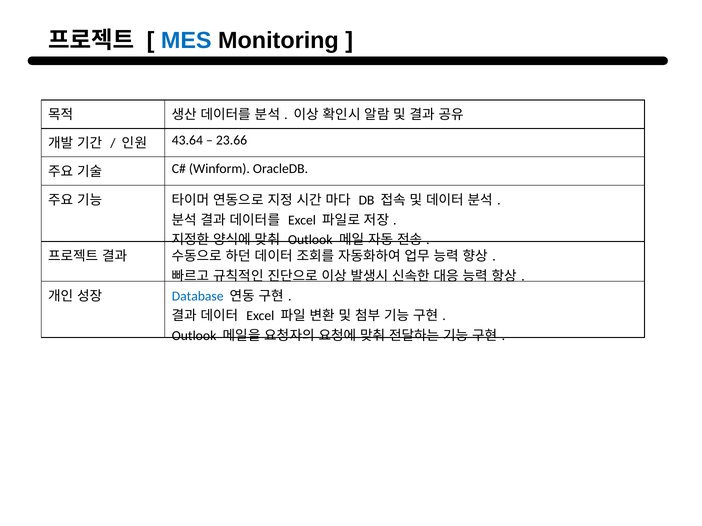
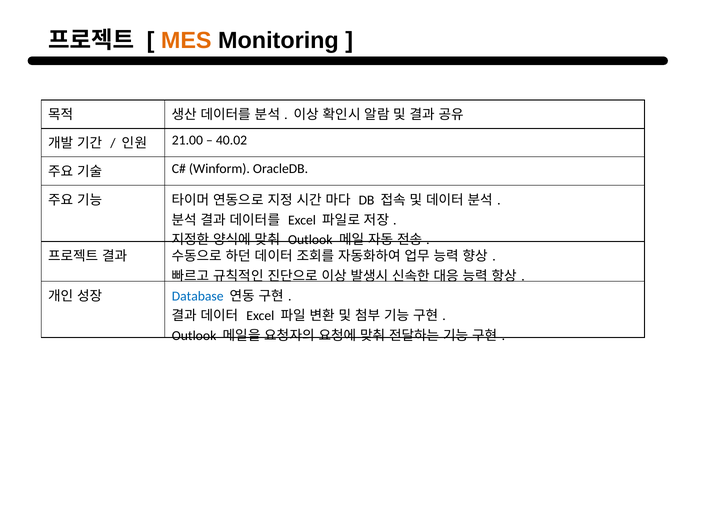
MES colour: blue -> orange (186, 41)
43.64: 43.64 -> 21.00 (187, 140)
23.66: 23.66 -> 40.02 (232, 140)
